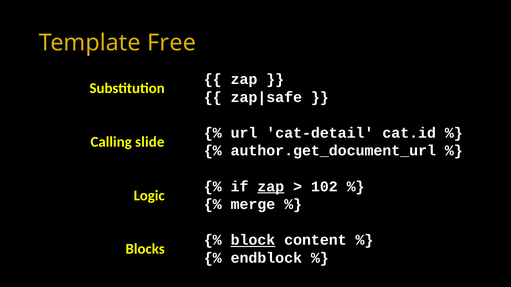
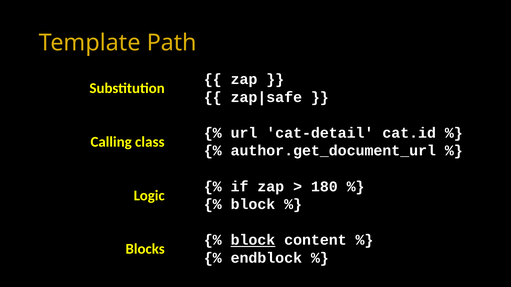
Free: Free -> Path (172, 43)
slide: slide -> class (150, 142)
zap underline: present -> none (271, 187)
102: 102 -> 180 (324, 187)
merge: merge -> block (253, 205)
